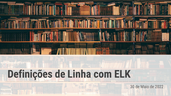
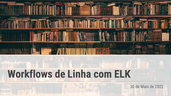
Definições: Definições -> Workflows (30, 74)
